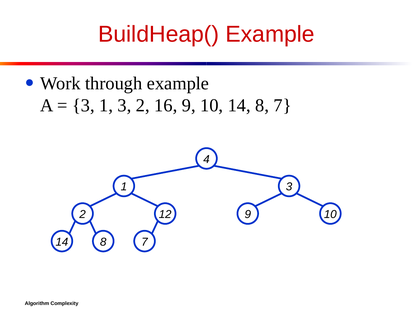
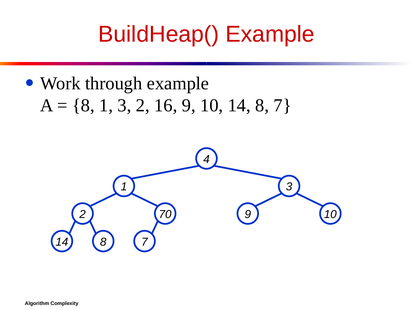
3: 3 -> 8 (83, 105)
12: 12 -> 70 (165, 214)
